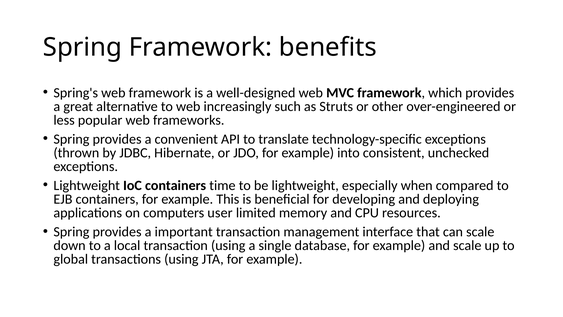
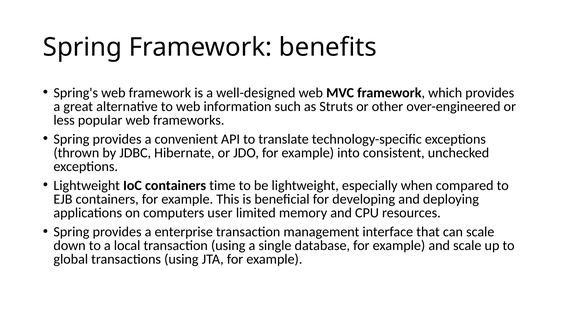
increasingly: increasingly -> information (238, 106)
important: important -> enterprise (184, 232)
